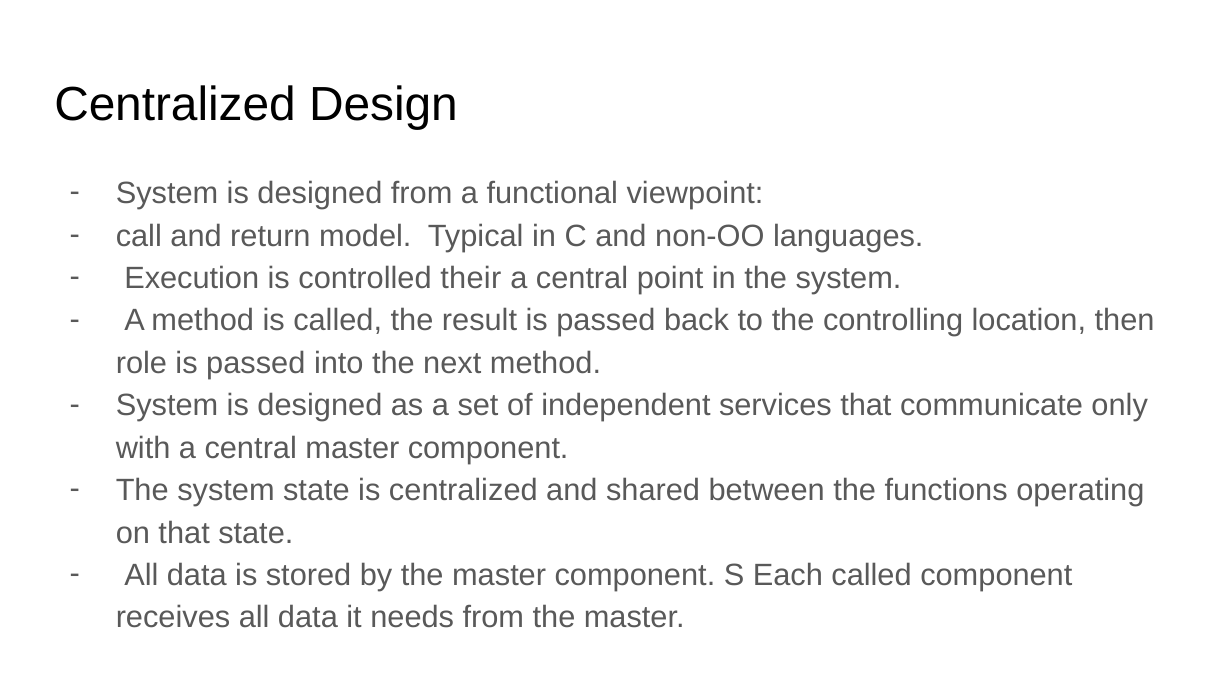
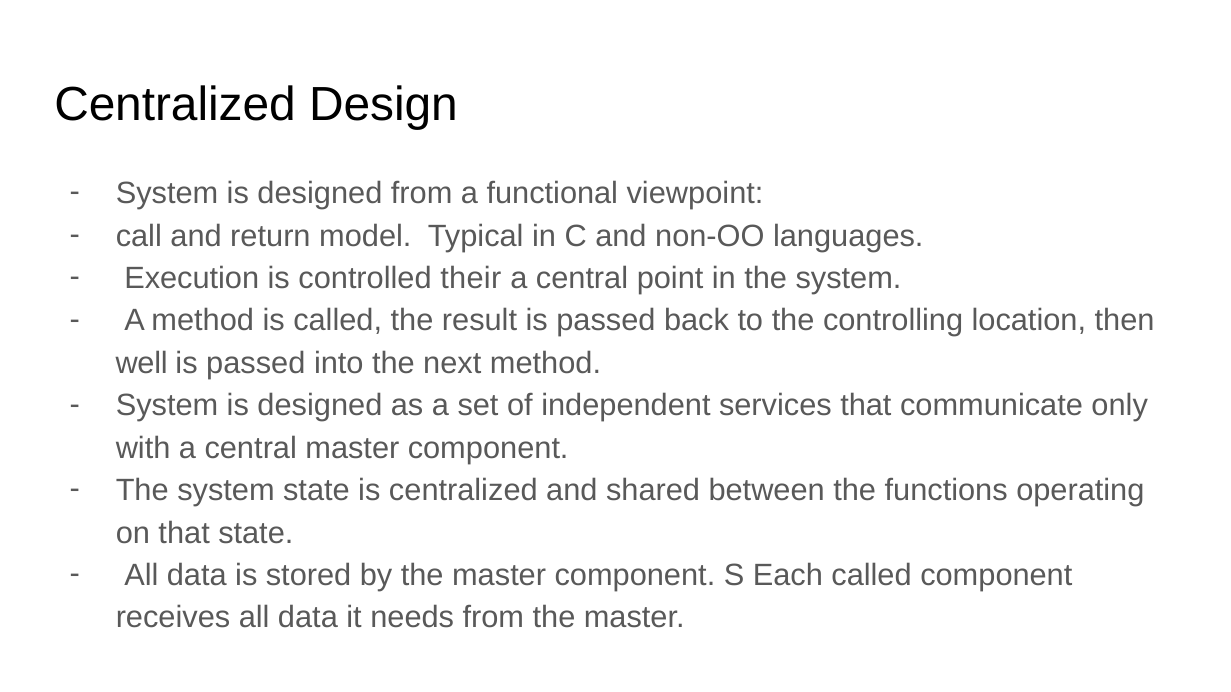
role: role -> well (142, 363)
